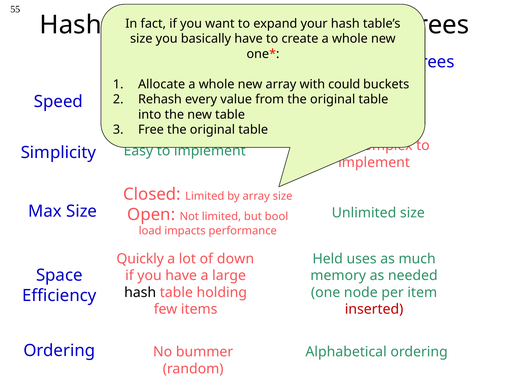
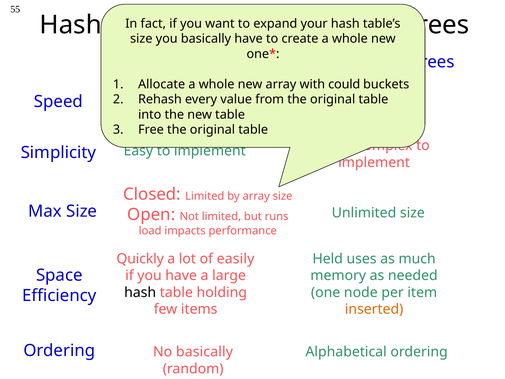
bool: bool -> runs (277, 216)
down: down -> easily (236, 259)
inserted colour: red -> orange (374, 309)
No bummer: bummer -> basically (204, 352)
